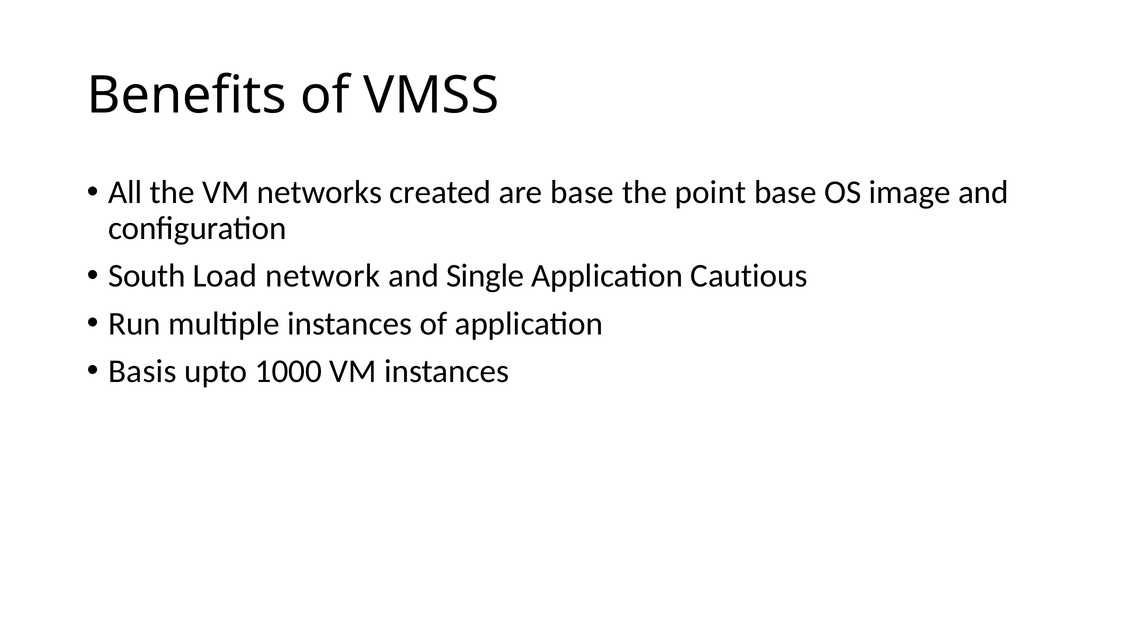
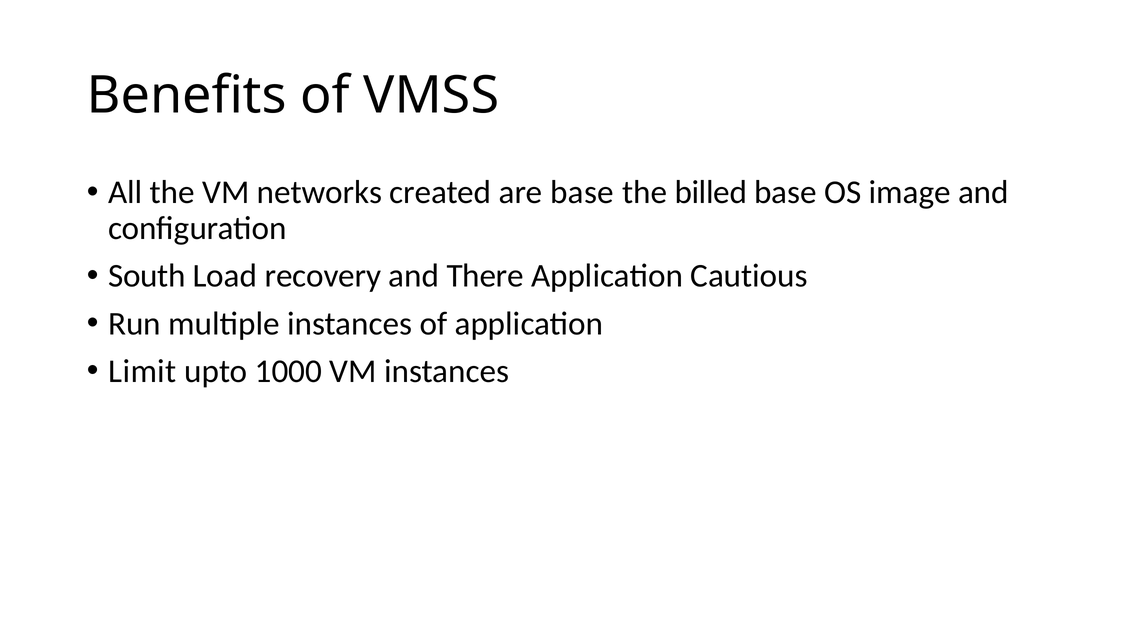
point: point -> billed (711, 192)
network: network -> recovery (323, 276)
Single: Single -> There (485, 276)
Basis: Basis -> Limit (142, 371)
